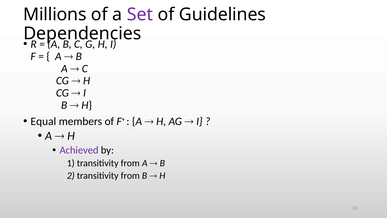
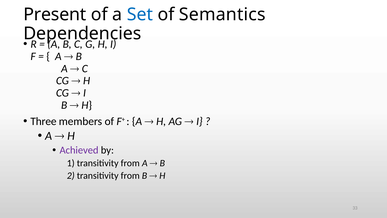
Millions: Millions -> Present (55, 14)
Set colour: purple -> blue (140, 14)
Guidelines: Guidelines -> Semantics (222, 14)
Equal: Equal -> Three (43, 121)
